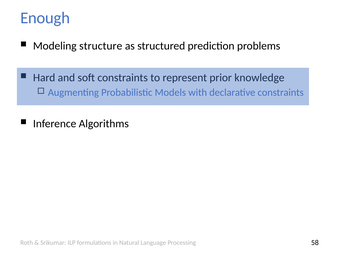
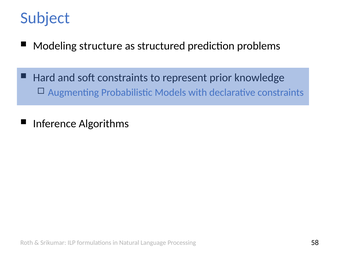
Enough: Enough -> Subject (45, 18)
